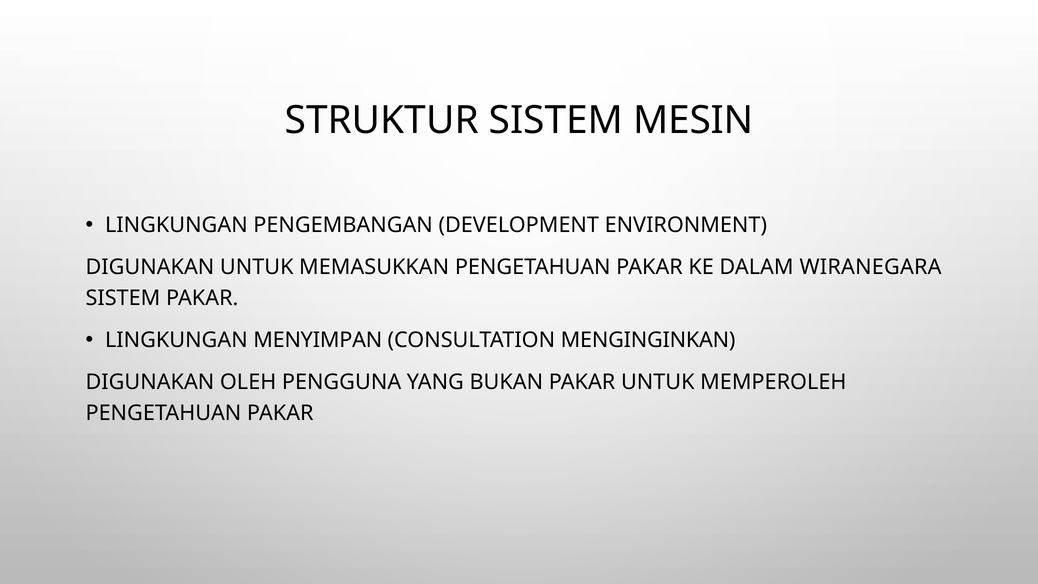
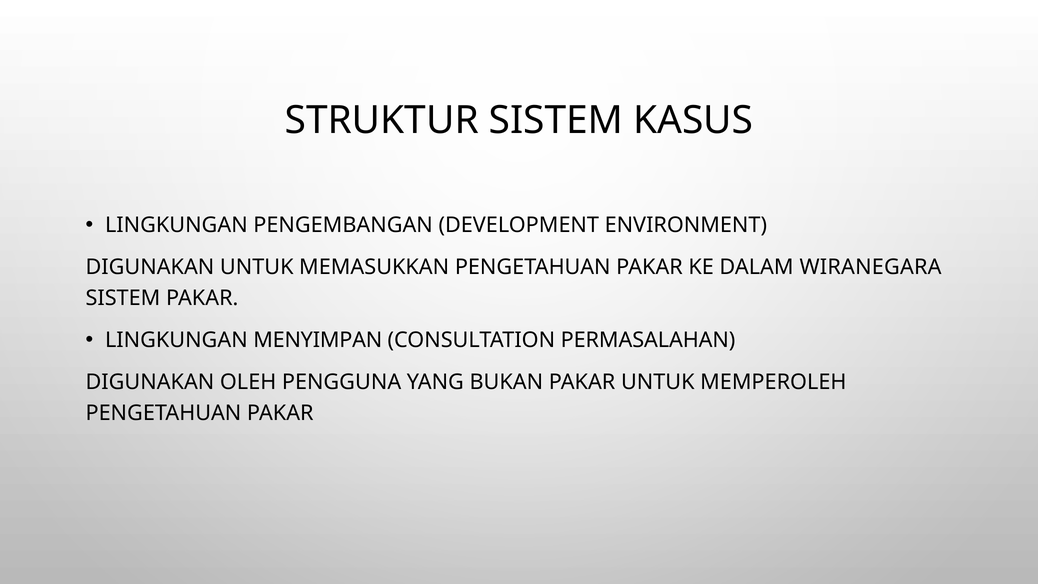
MESIN: MESIN -> KASUS (693, 120)
MENGINGINKAN: MENGINGINKAN -> PERMASALAHAN (648, 340)
